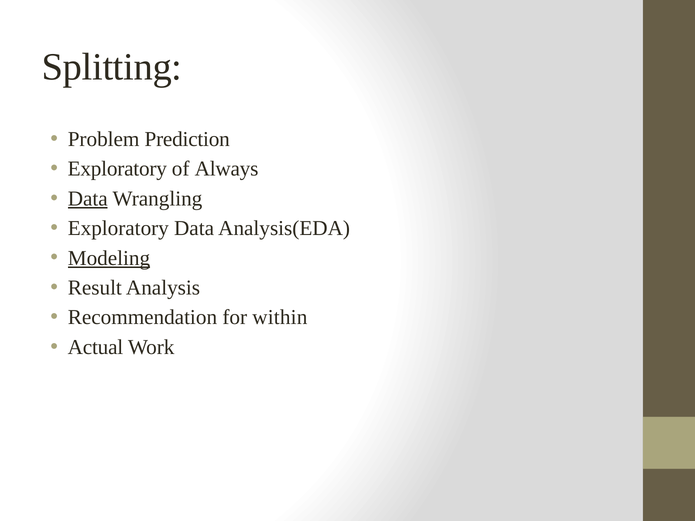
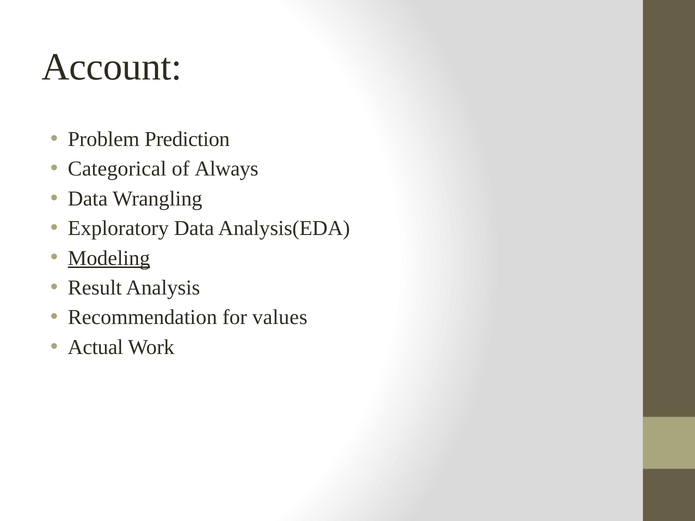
Splitting: Splitting -> Account (112, 67)
Exploratory: Exploratory -> Categorical (117, 169)
Data underline: present -> none (88, 199)
within: within -> values (280, 318)
